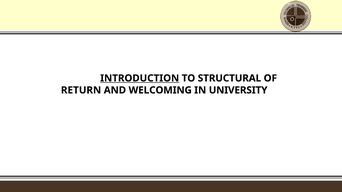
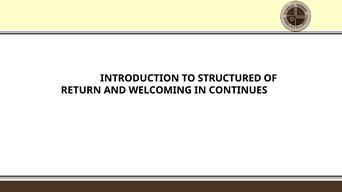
INTRODUCTION underline: present -> none (140, 78)
STRUCTURAL: STRUCTURAL -> STRUCTURED (229, 78)
UNIVERSITY: UNIVERSITY -> CONTINUES (238, 90)
